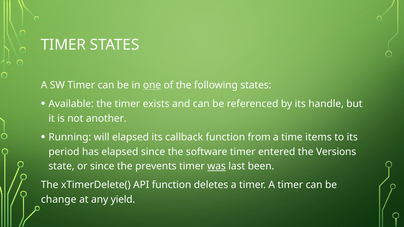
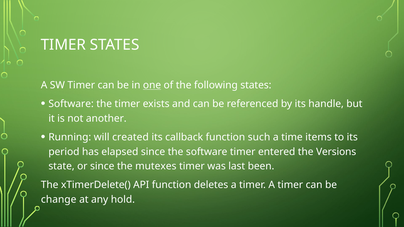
Available: Available -> Software (71, 104)
will elapsed: elapsed -> created (130, 137)
from: from -> such (259, 137)
prevents: prevents -> mutexes (156, 166)
was underline: present -> none (217, 166)
yield: yield -> hold (123, 200)
